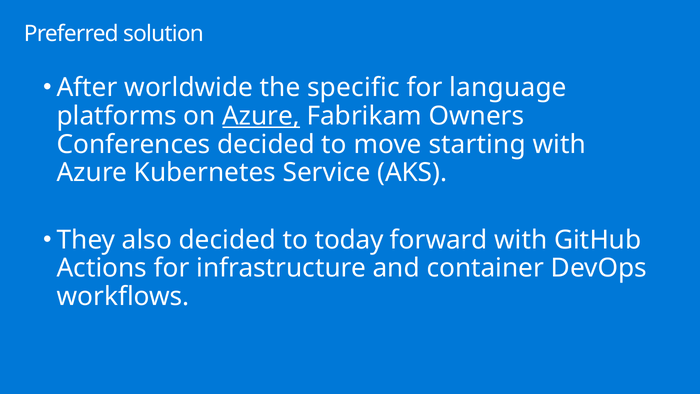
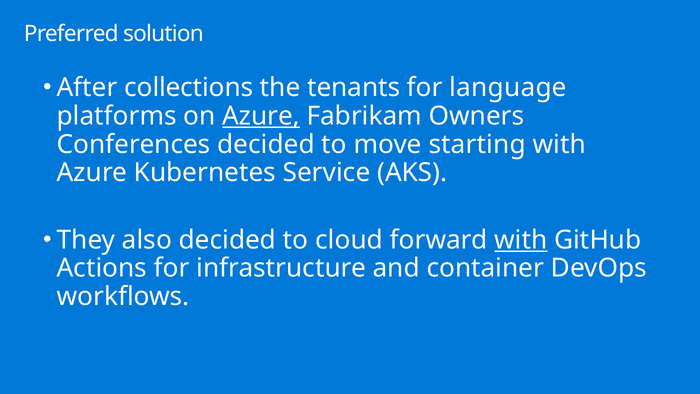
worldwide: worldwide -> collections (189, 88)
specific: specific -> tenants (354, 88)
today: today -> cloud (349, 240)
with underline: none -> present (521, 240)
